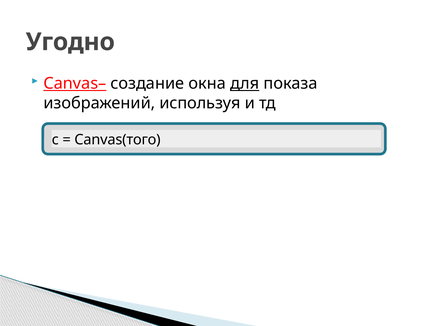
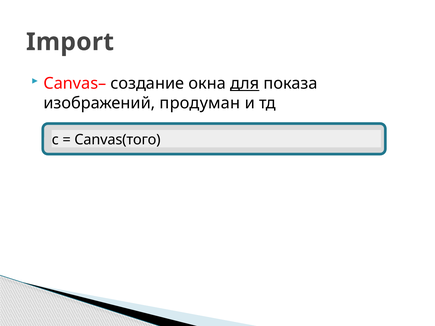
Угодно: Угодно -> Import (70, 42)
Canvas– underline: present -> none (75, 84)
используя: используя -> продуман (200, 103)
